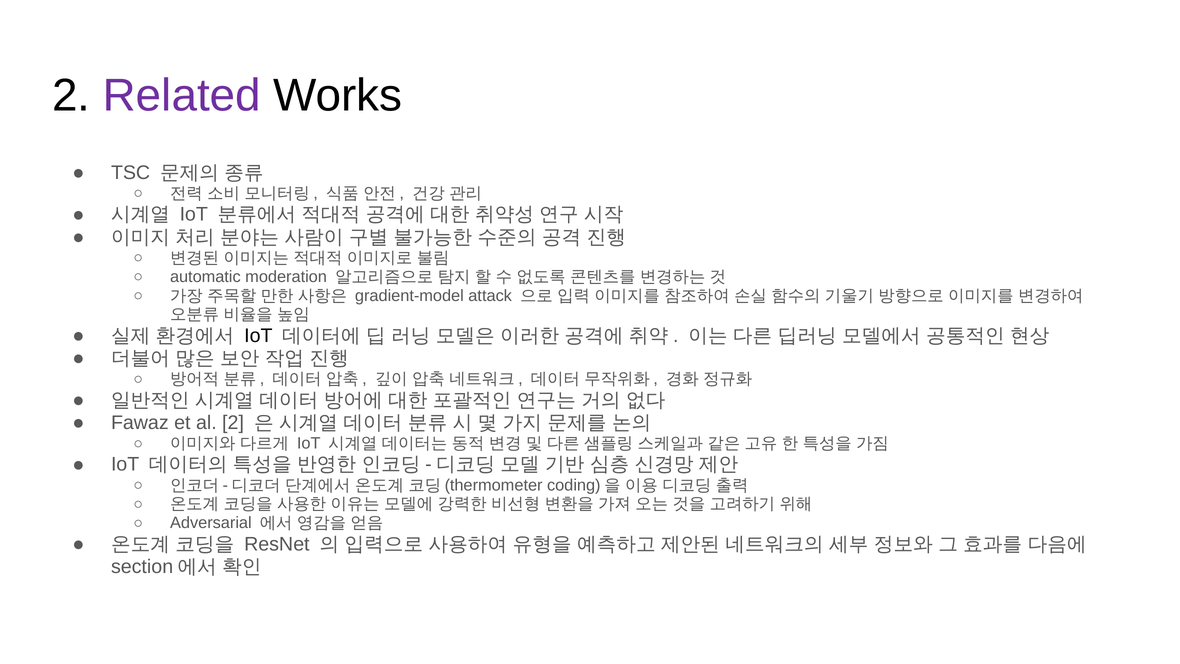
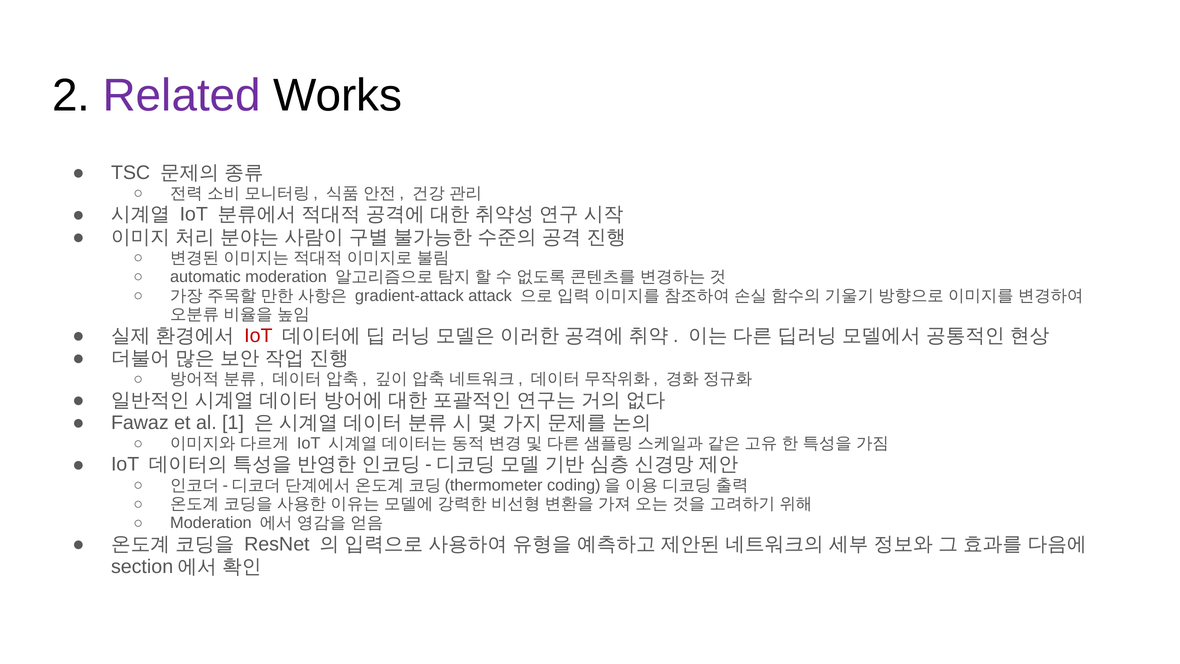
gradient-model: gradient-model -> gradient-attack (409, 295)
IoT colour: black -> red (258, 335)
al 2: 2 -> 1 (233, 423)
Adversarial: Adversarial -> Moderation (211, 523)
